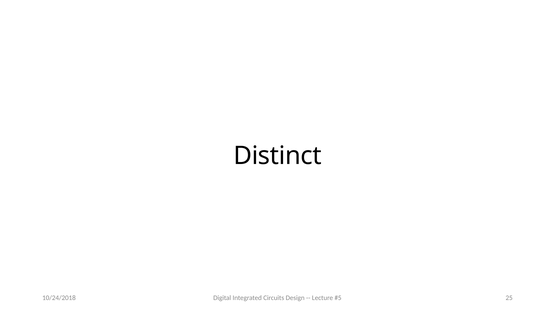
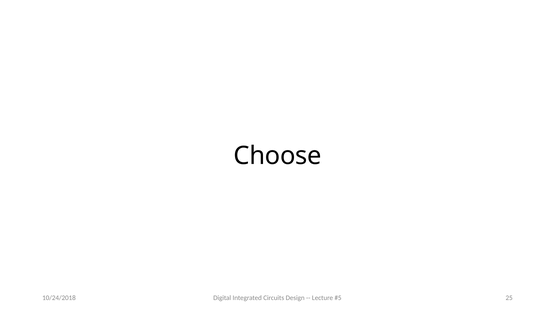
Distinct: Distinct -> Choose (278, 156)
